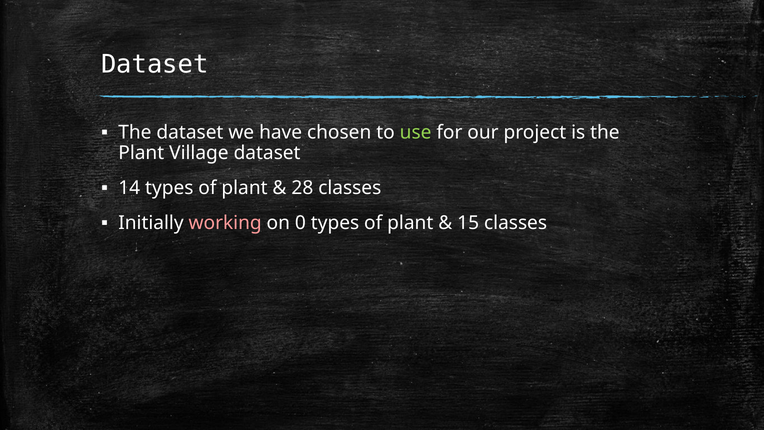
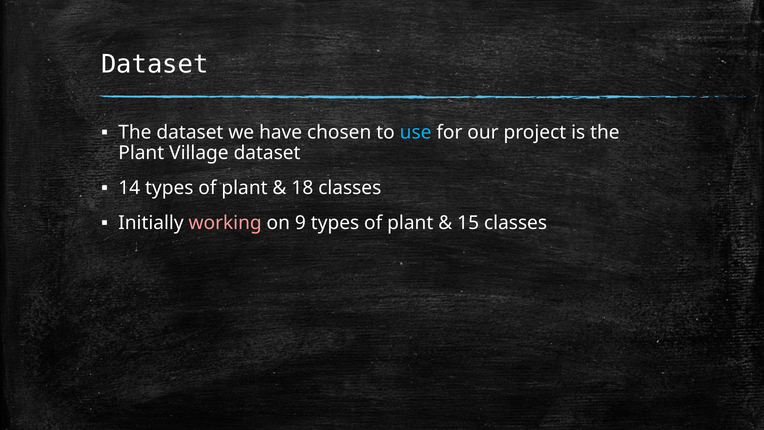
use colour: light green -> light blue (416, 132)
28: 28 -> 18 (302, 188)
0: 0 -> 9 (300, 223)
